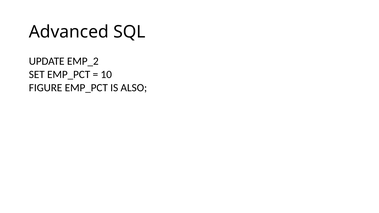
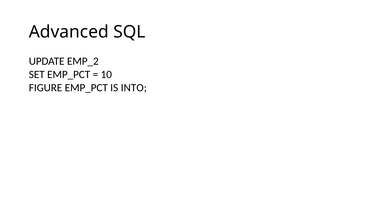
ALSO: ALSO -> INTO (134, 88)
